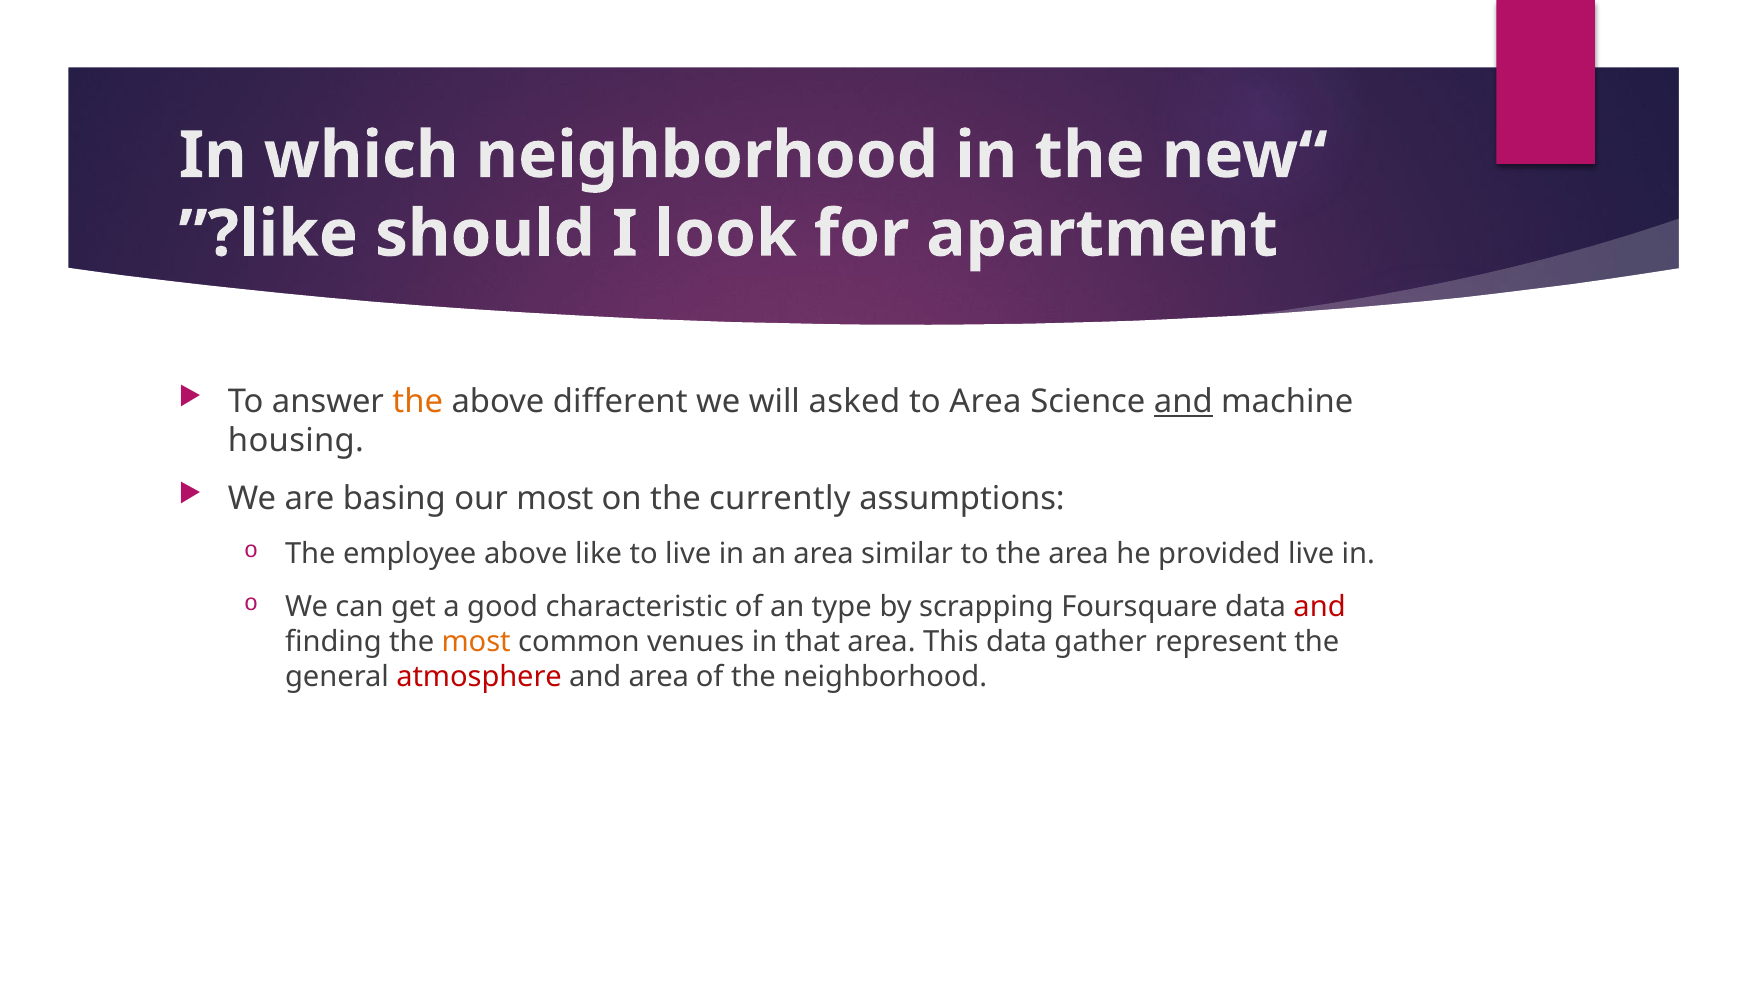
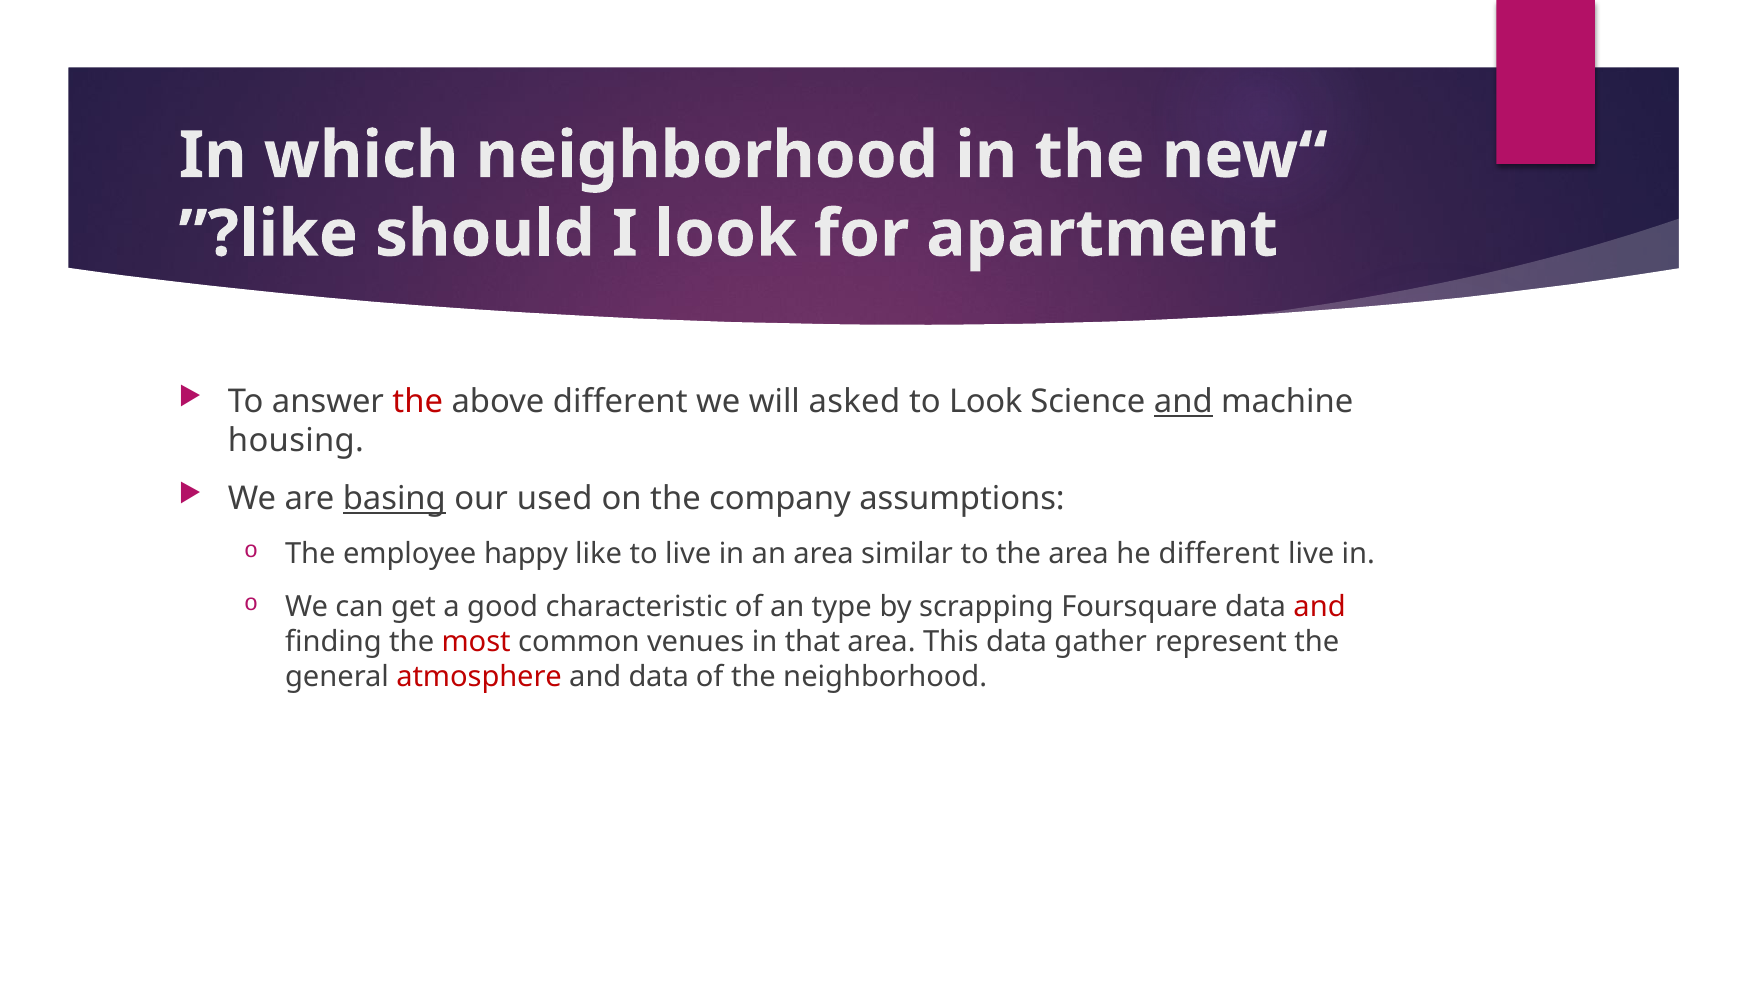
the colour: orange -> red (418, 402)
to Area: Area -> Look (986, 402)
basing underline: none -> present (394, 499)
our most: most -> used (555, 499)
currently: currently -> company (780, 499)
employee above: above -> happy (526, 554)
he provided: provided -> different (1219, 554)
most colour: orange -> red (476, 642)
and area: area -> data (659, 677)
